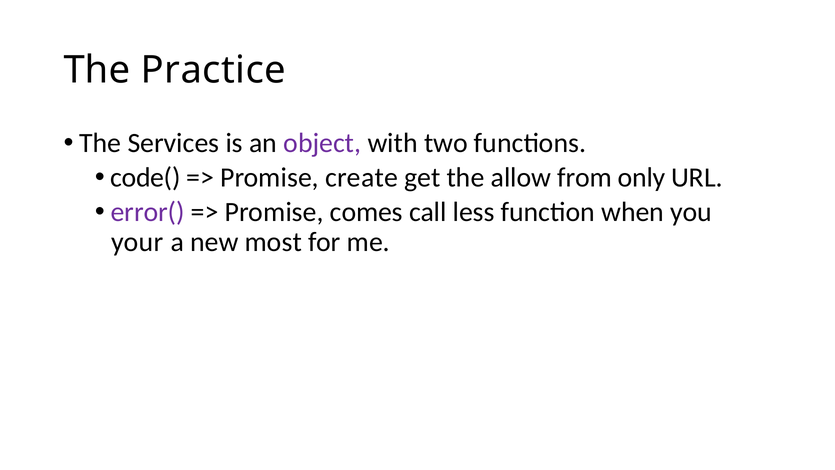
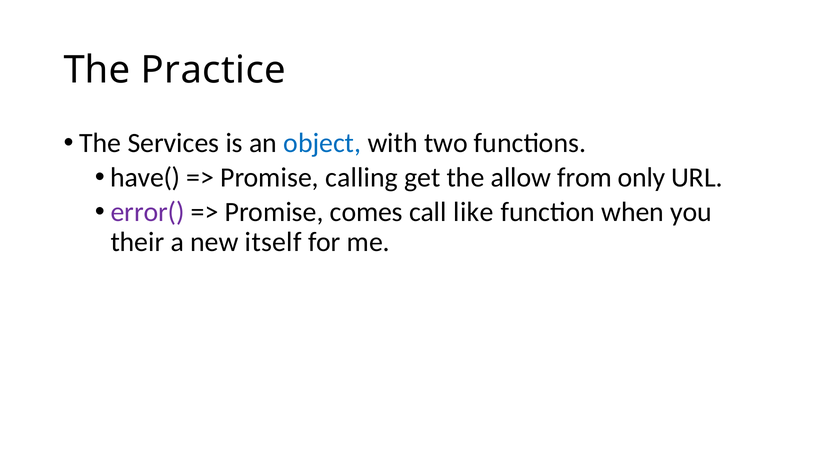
object colour: purple -> blue (322, 143)
code(: code( -> have( (145, 177)
create: create -> calling (362, 177)
less: less -> like (473, 212)
your: your -> their (137, 242)
most: most -> itself (273, 242)
